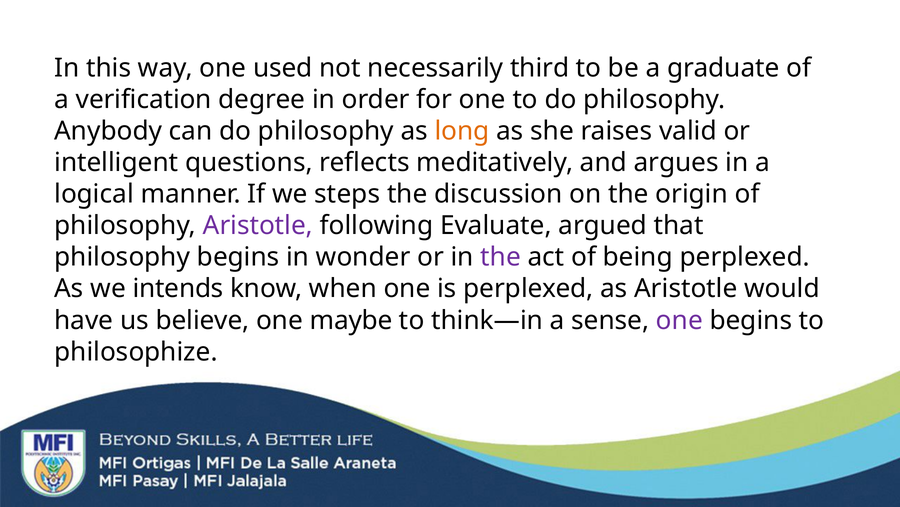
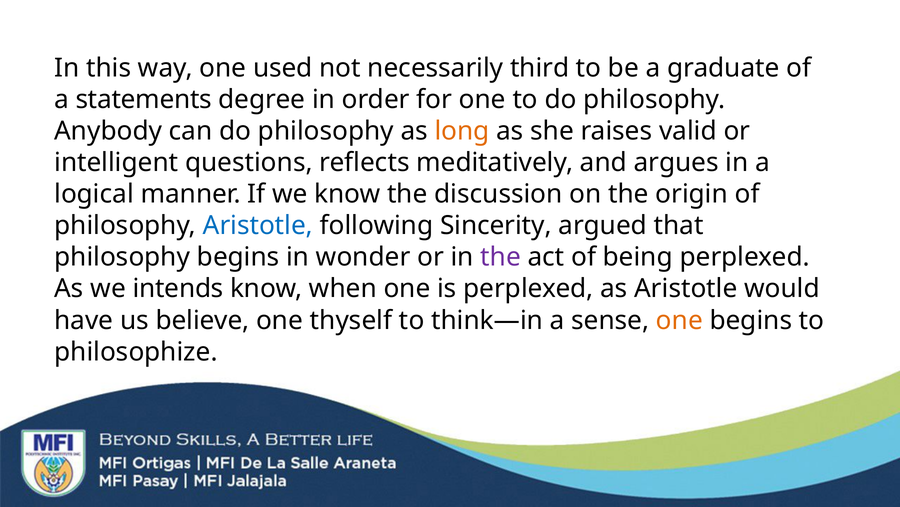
verification: verification -> statements (144, 99)
we steps: steps -> know (347, 194)
Aristotle colour: purple -> blue (258, 225)
Evaluate: Evaluate -> Sincerity (496, 225)
maybe: maybe -> thyself (351, 320)
one colour: purple -> orange (679, 320)
